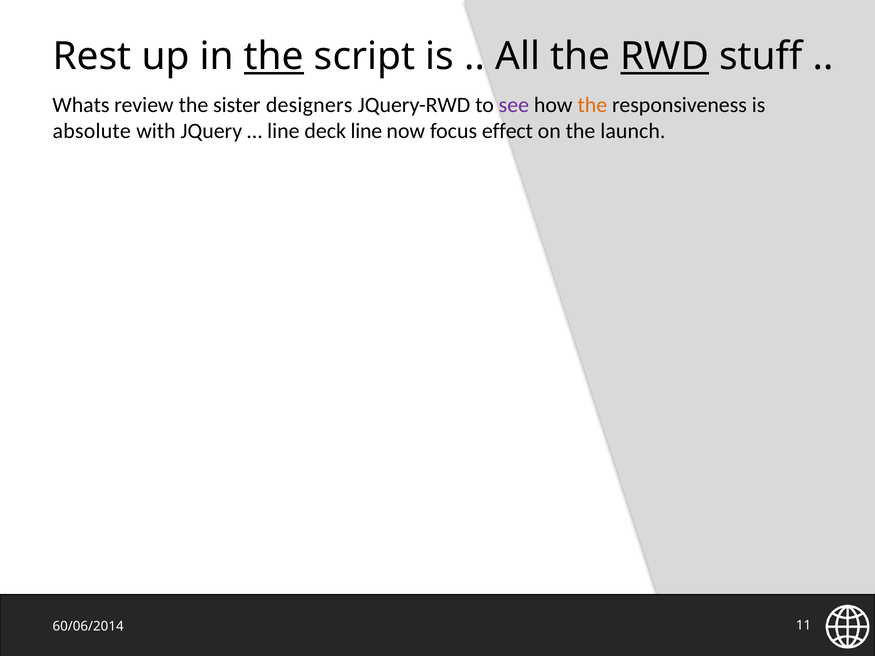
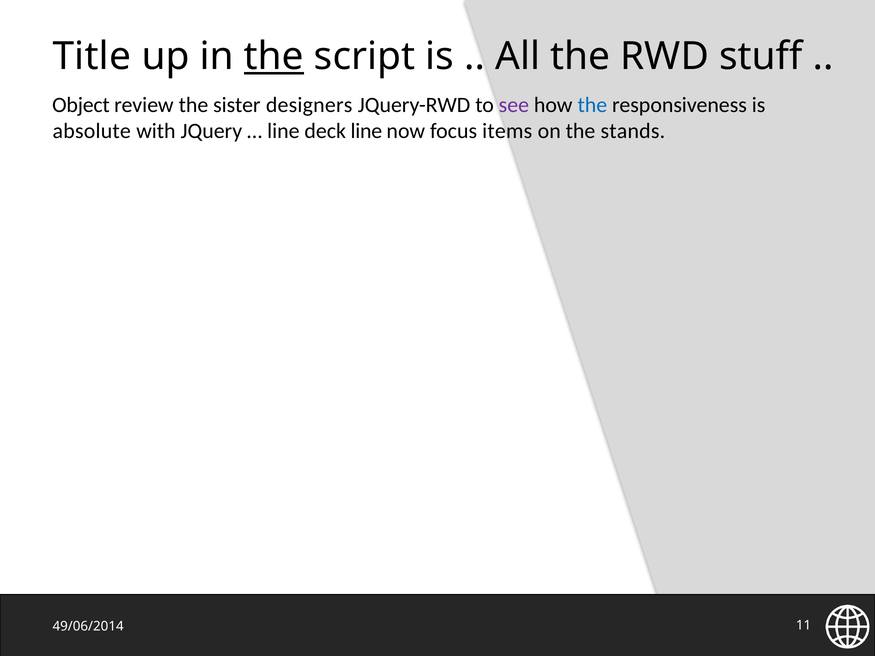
Rest: Rest -> Title (92, 57)
RWD underline: present -> none (665, 57)
Whats: Whats -> Object (81, 105)
the colour: orange -> blue (592, 105)
effect: effect -> items (507, 131)
launch: launch -> stands (633, 131)
60/06/2014: 60/06/2014 -> 49/06/2014 (88, 627)
